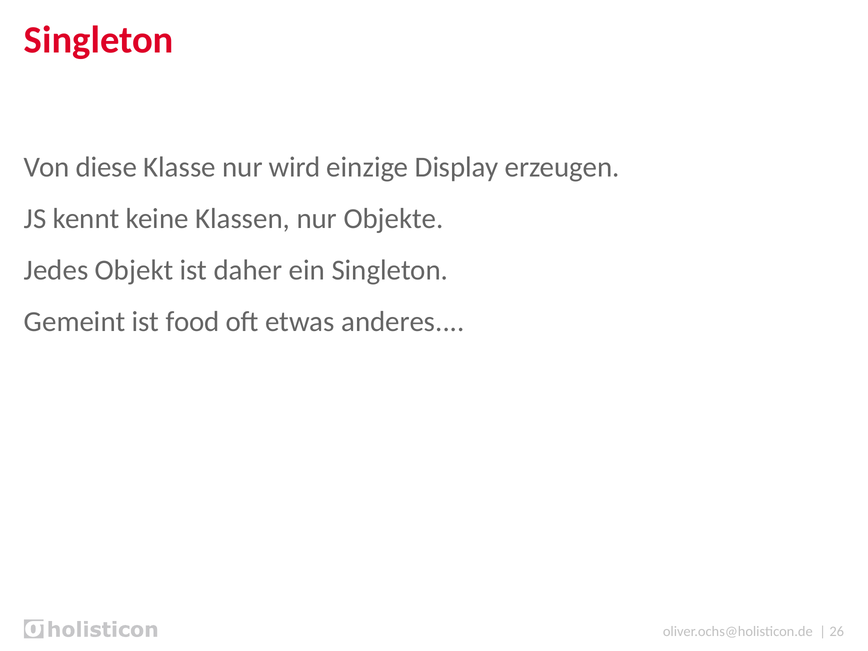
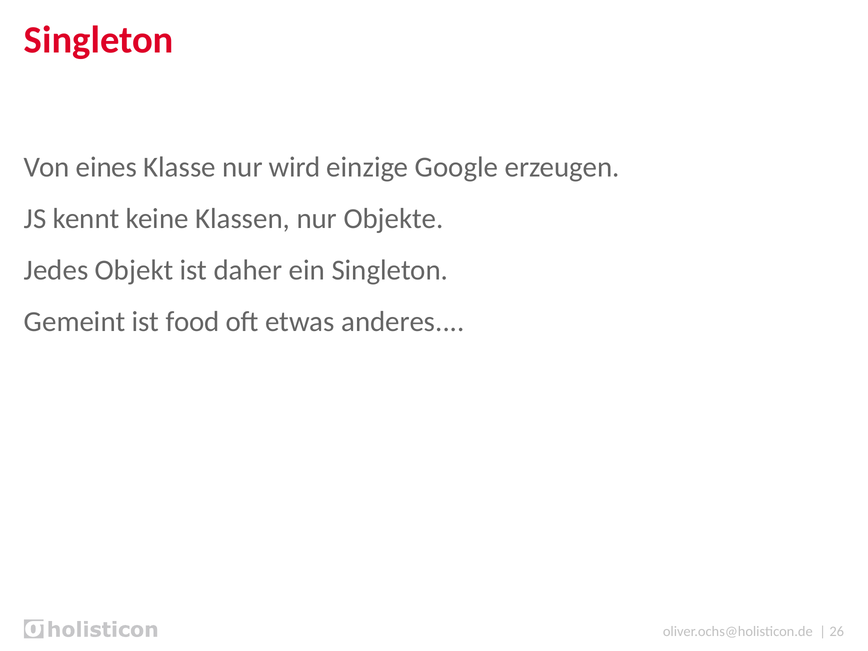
diese: diese -> eines (106, 167)
Display: Display -> Google (457, 167)
